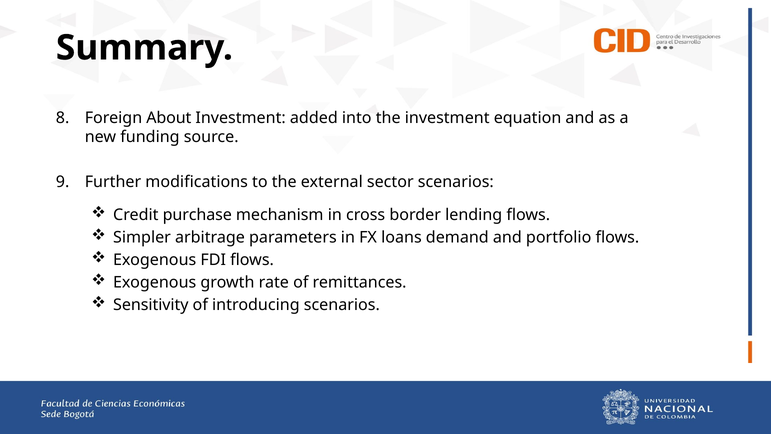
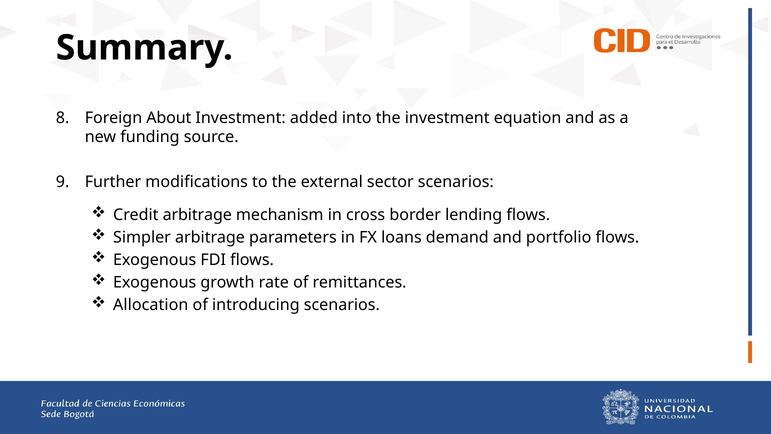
Credit purchase: purchase -> arbitrage (197, 215)
Sensitivity: Sensitivity -> Allocation (151, 305)
